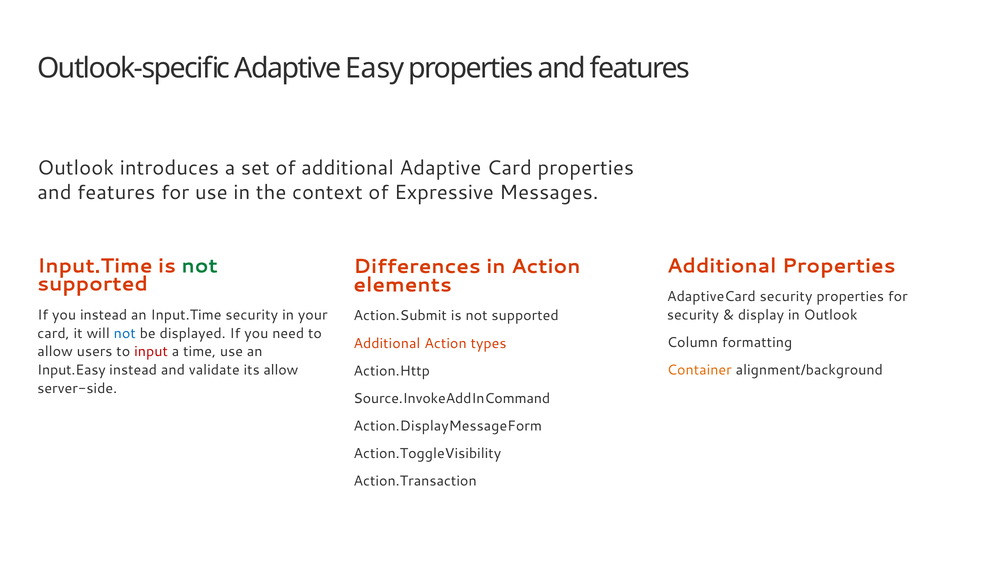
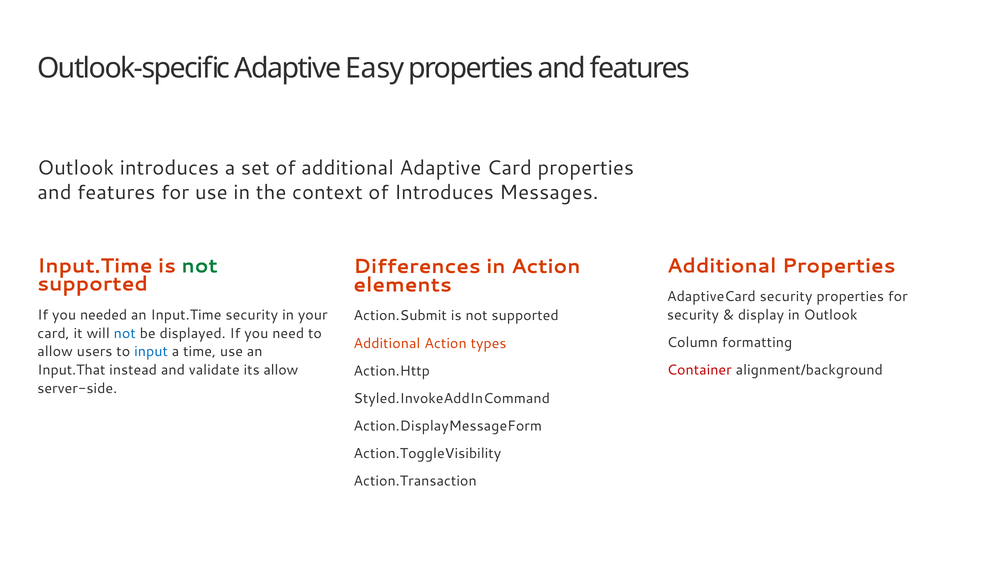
of Expressive: Expressive -> Introduces (444, 192)
you instead: instead -> needed (104, 315)
input colour: red -> blue (151, 352)
Input.Easy: Input.Easy -> Input.That (71, 370)
Container colour: orange -> red (699, 370)
Source.InvokeAddInCommand: Source.InvokeAddInCommand -> Styled.InvokeAddInCommand (452, 398)
